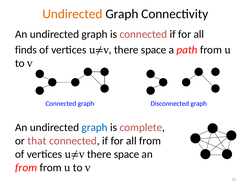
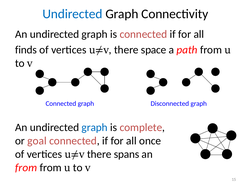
Undirected colour: orange -> blue (72, 14)
that: that -> goal (37, 141)
all from: from -> once (150, 141)
space: space -> spans (127, 154)
